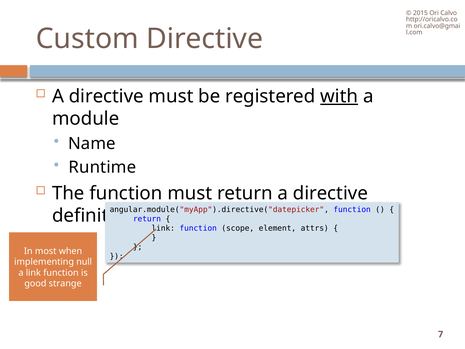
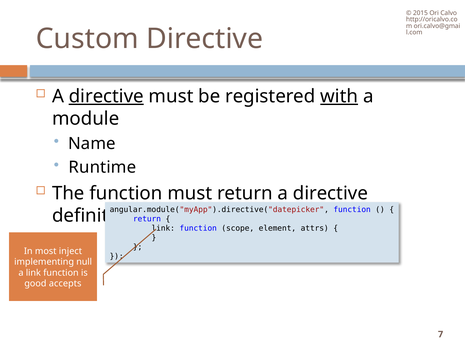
directive underline: none -> present (106, 96)
when: when -> inject (70, 251)
strange: strange -> accepts (65, 283)
